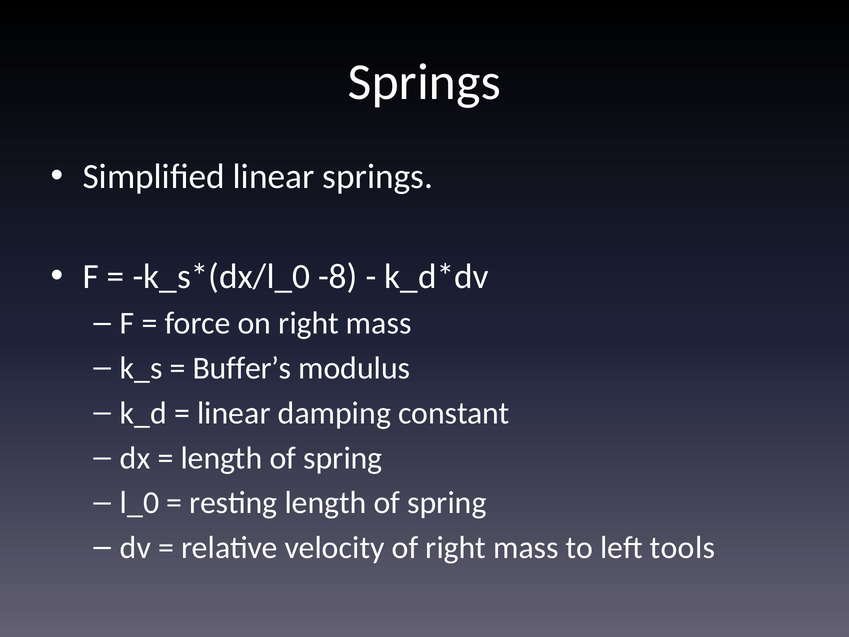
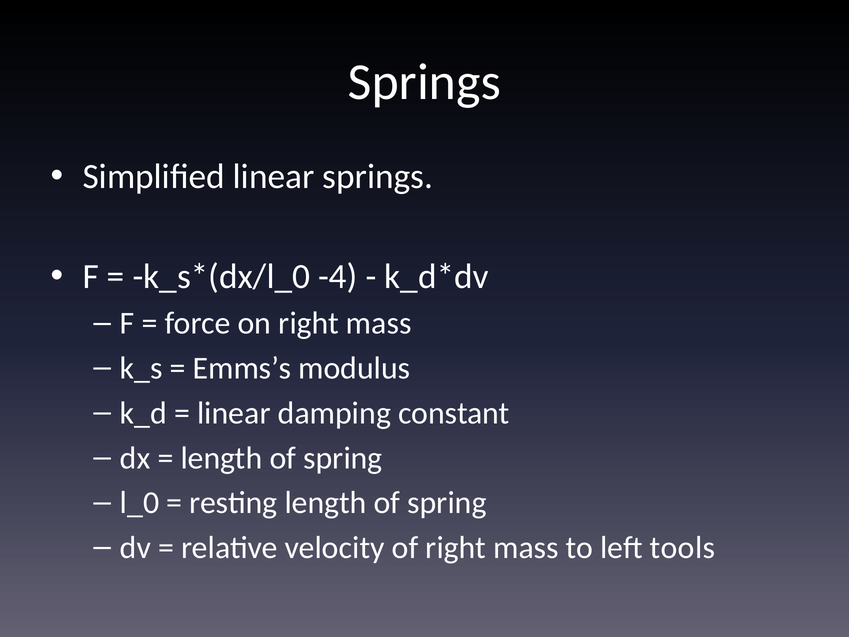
-8: -8 -> -4 (338, 277)
Buffer’s: Buffer’s -> Emms’s (242, 368)
